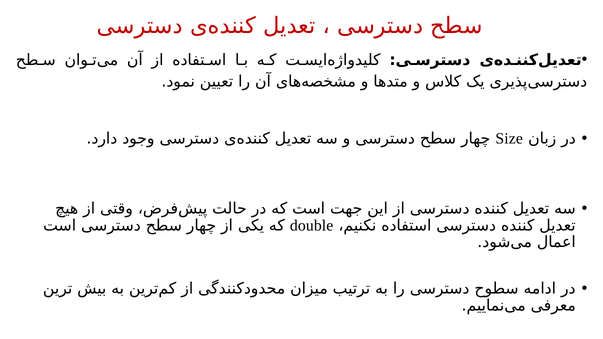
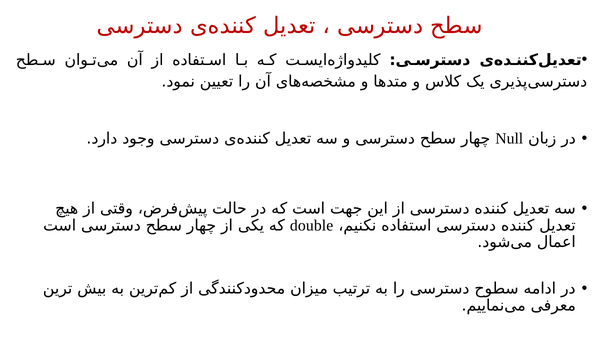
Size: Size -> Null (509, 139)
